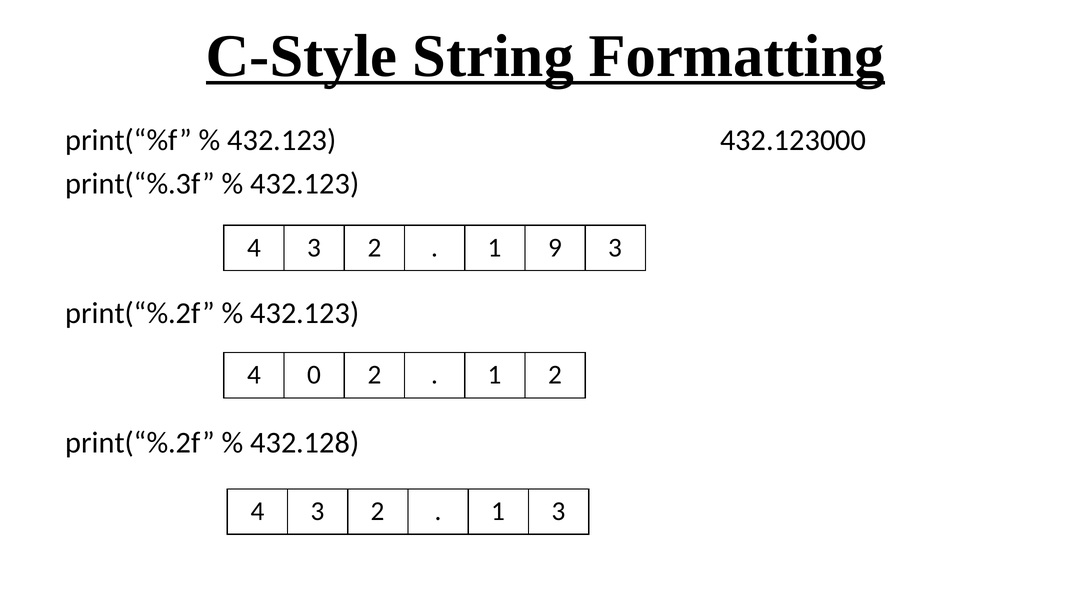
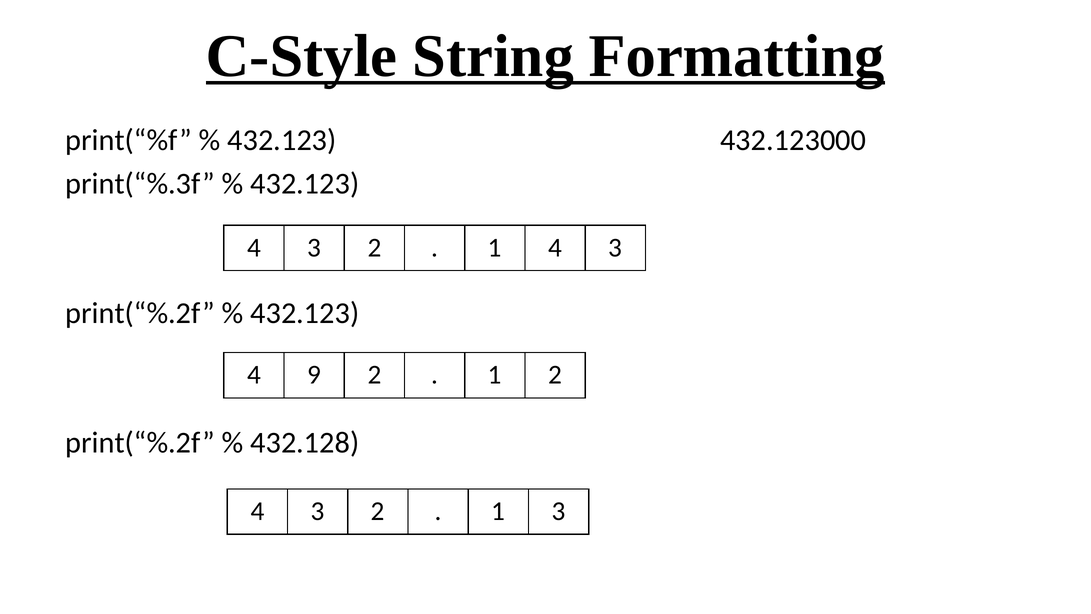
1 9: 9 -> 4 (555, 247)
0: 0 -> 9 (314, 375)
